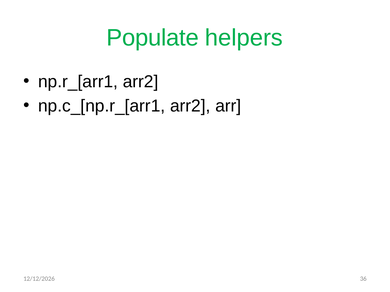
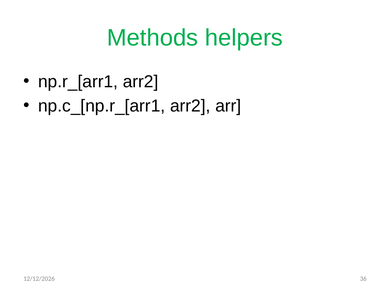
Populate: Populate -> Methods (152, 38)
